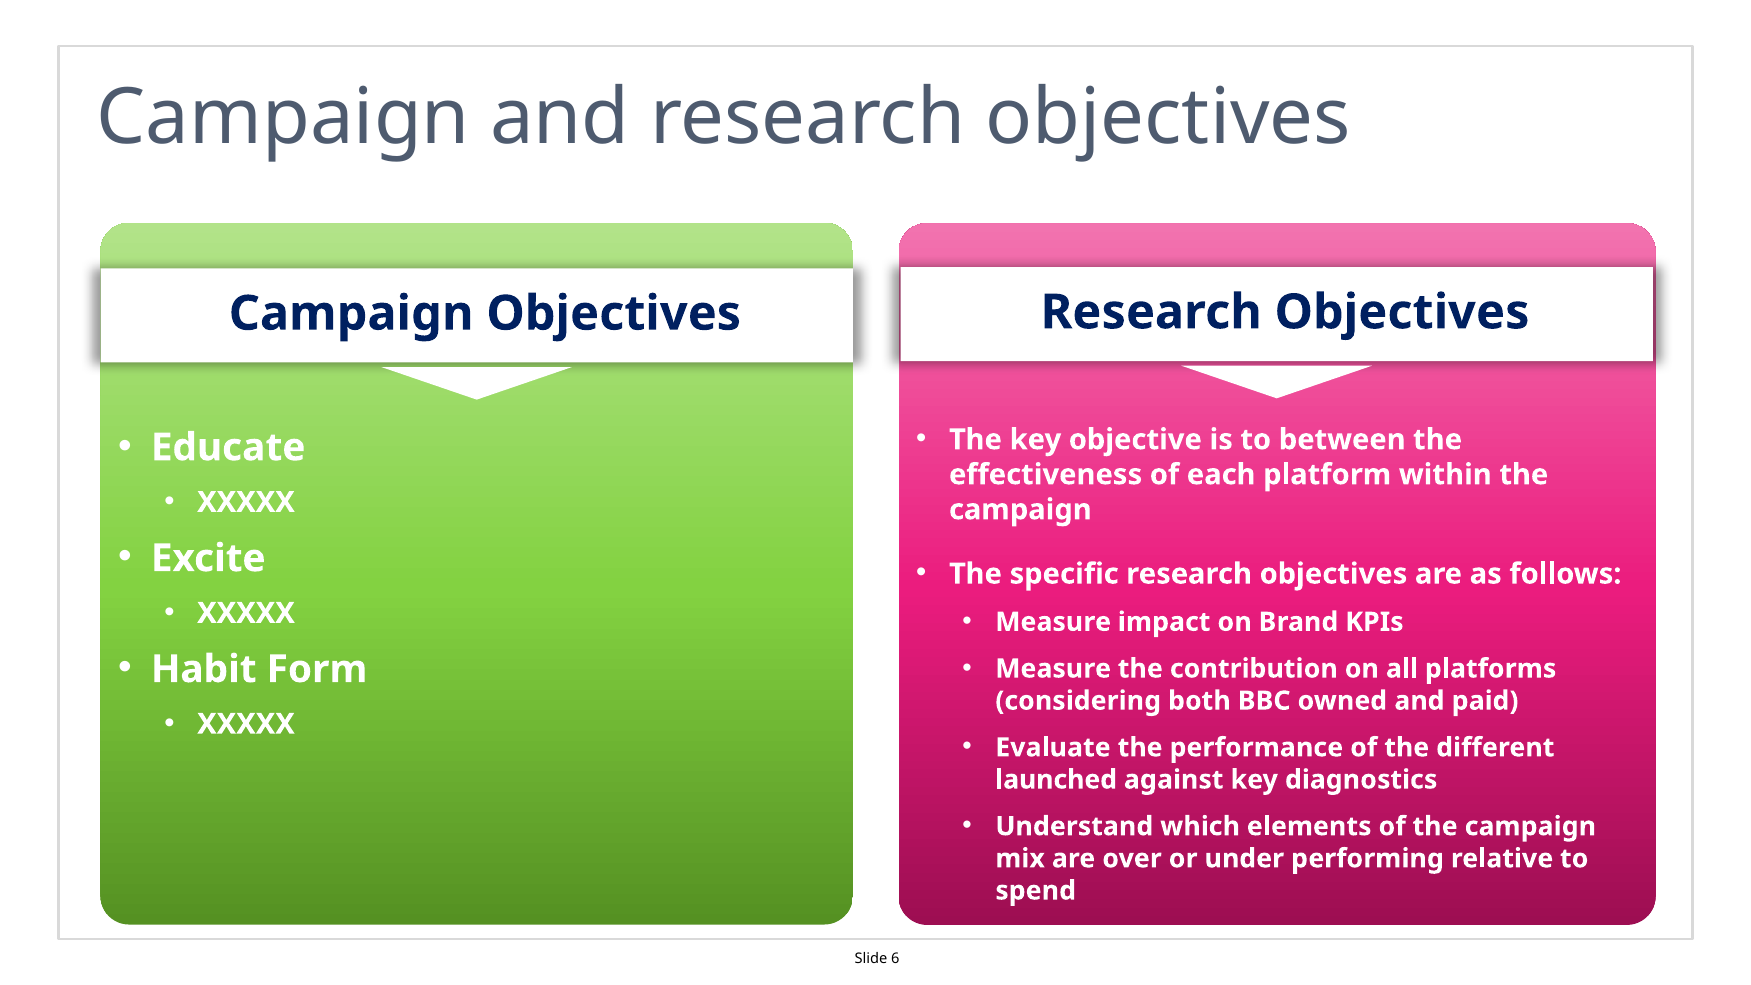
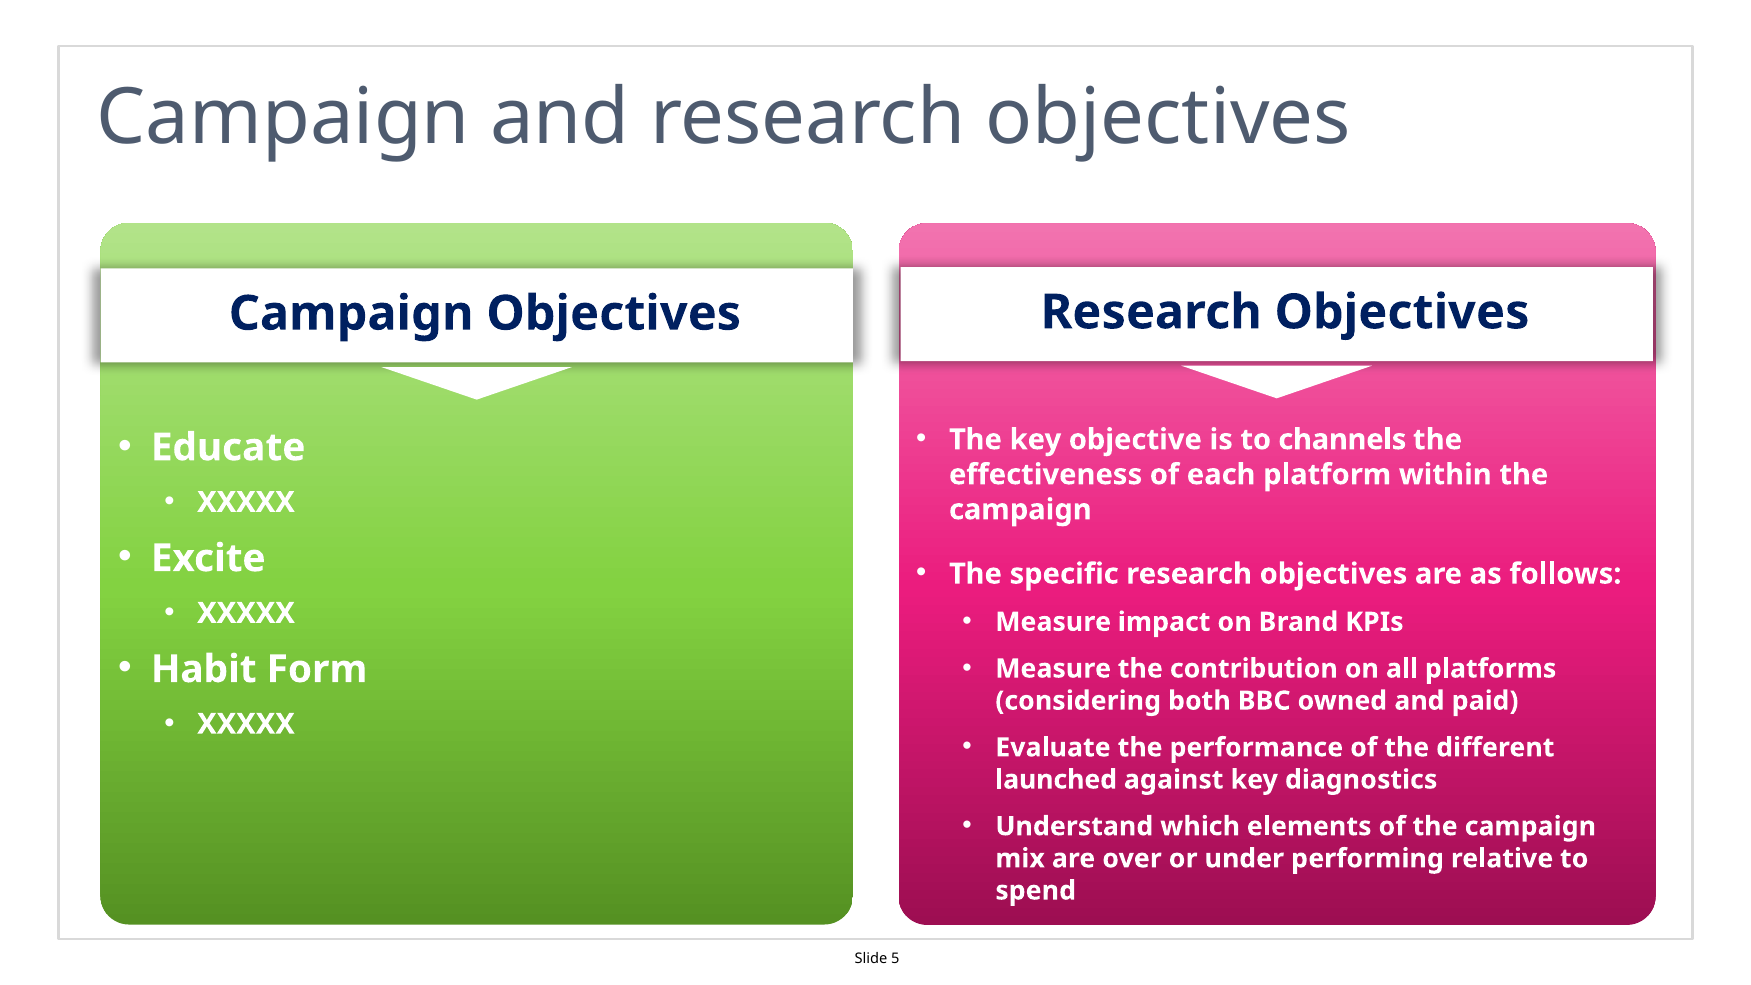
between: between -> channels (1342, 440)
6: 6 -> 5 (895, 959)
